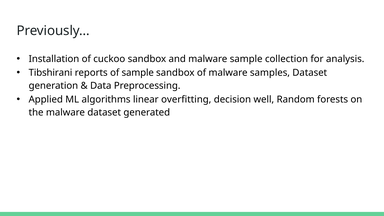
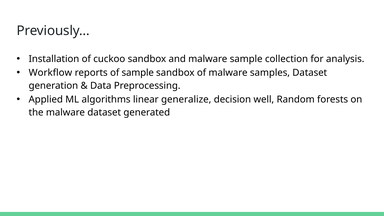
Tibshirani: Tibshirani -> Workflow (50, 73)
overfitting: overfitting -> generalize (186, 99)
